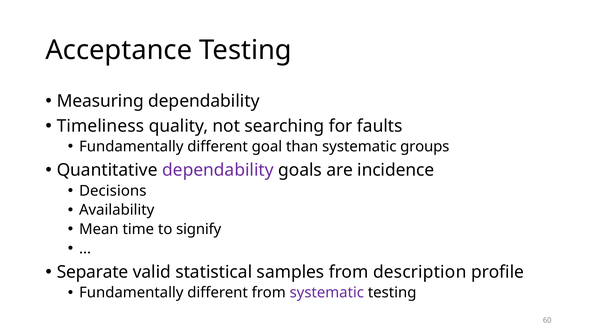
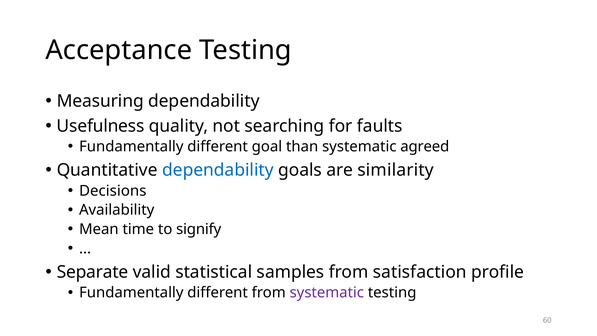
Timeliness: Timeliness -> Usefulness (101, 126)
groups: groups -> agreed (425, 146)
dependability colour: purple -> blue (218, 170)
incidence: incidence -> similarity (396, 170)
description: description -> satisfaction (420, 272)
